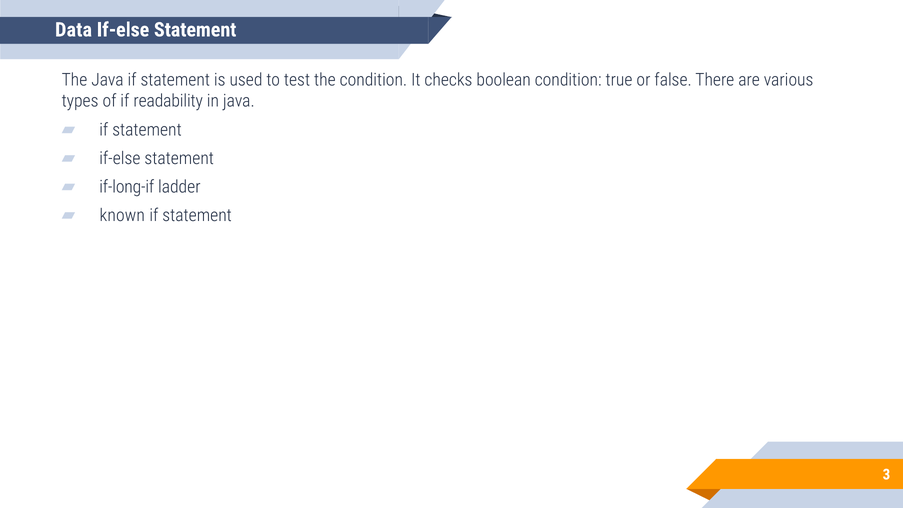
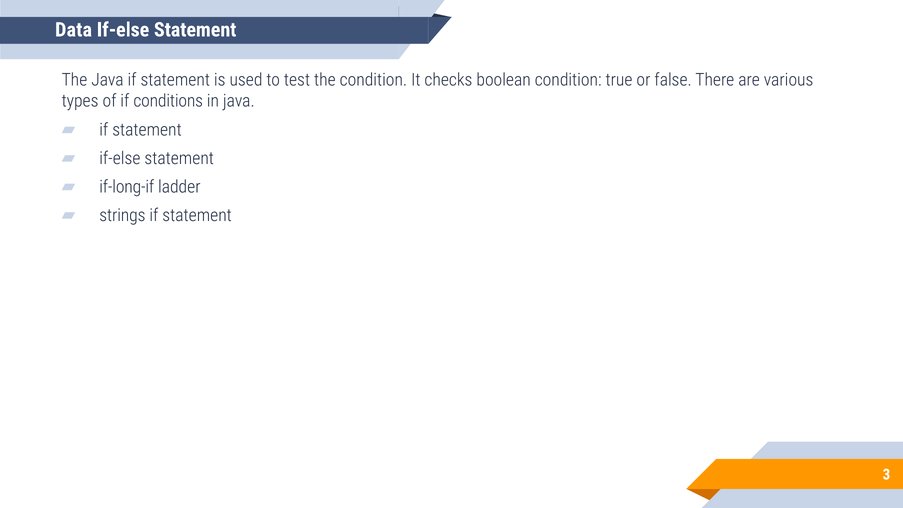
readability: readability -> conditions (168, 101)
known: known -> strings (122, 216)
